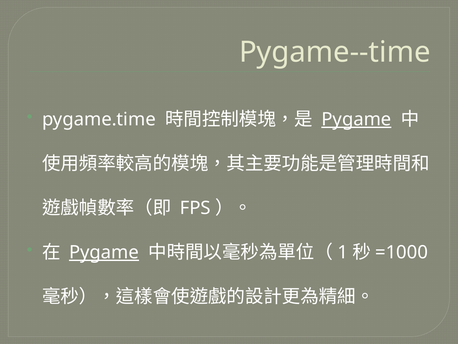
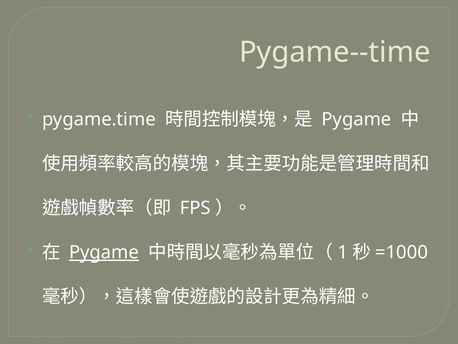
Pygame underline: present -> none (356, 119)
